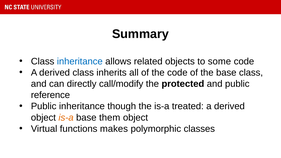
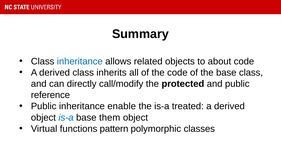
some: some -> about (219, 61)
though: though -> enable (122, 106)
is-a colour: orange -> blue (66, 118)
makes: makes -> pattern (114, 129)
